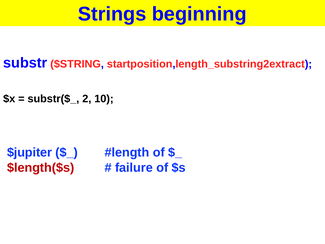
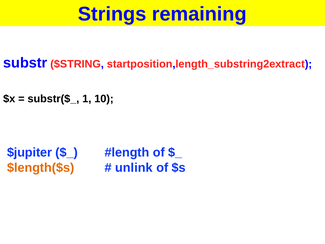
beginning: beginning -> remaining (199, 14)
2: 2 -> 1 (87, 99)
$length($s colour: red -> orange (41, 168)
failure: failure -> unlink (134, 168)
